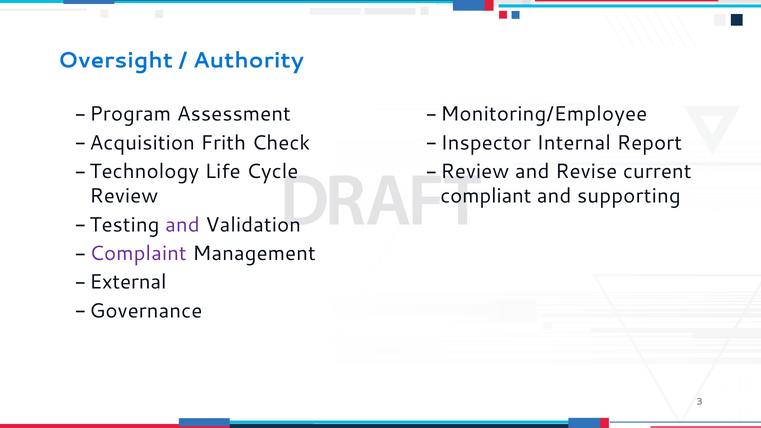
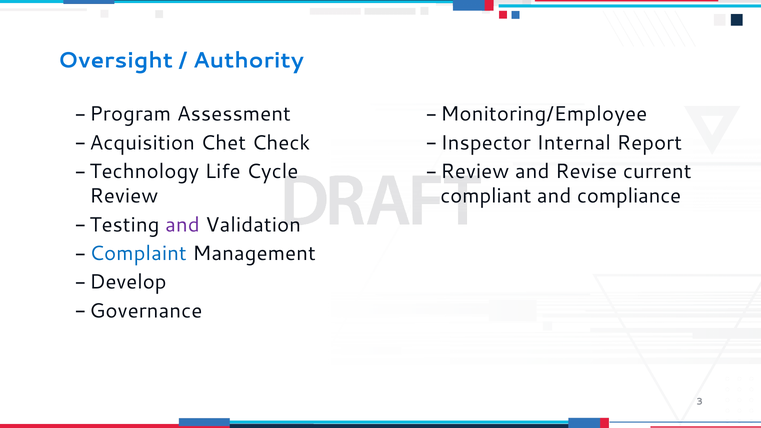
Frith: Frith -> Chet (223, 143)
supporting: supporting -> compliance (629, 196)
Complaint colour: purple -> blue (138, 254)
External: External -> Develop (128, 282)
